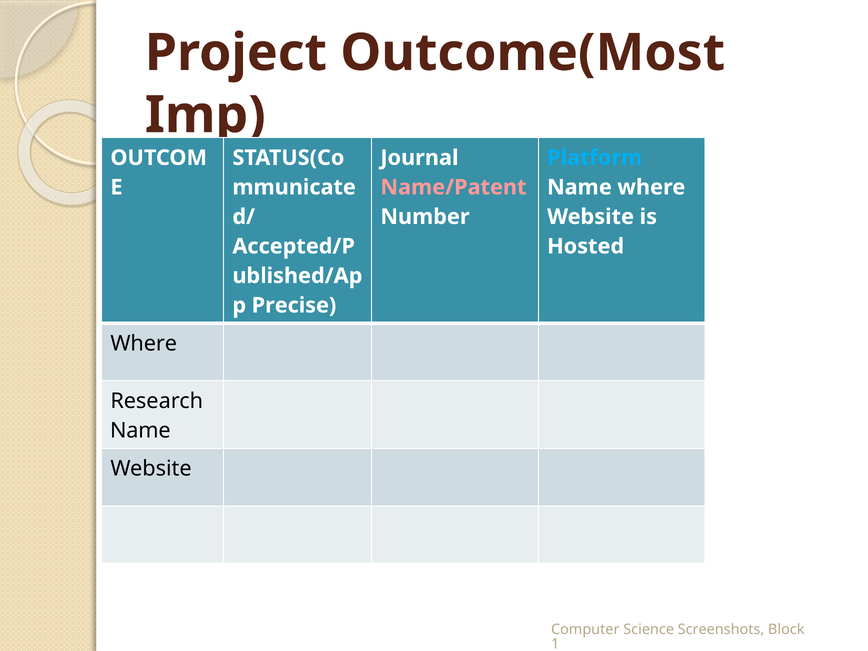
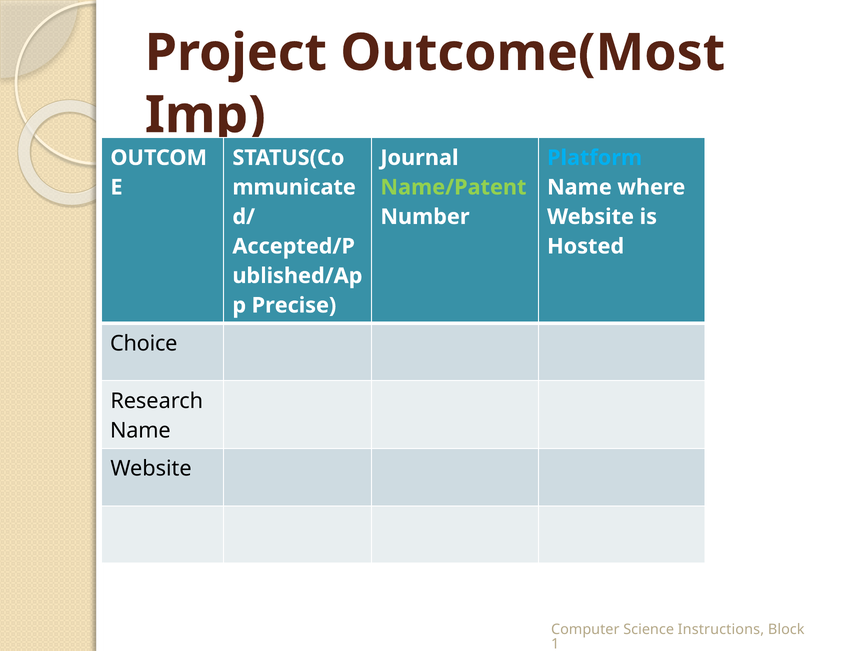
Name/Patent colour: pink -> light green (453, 187)
Where: Where -> Choice (144, 344)
Screenshots: Screenshots -> Instructions (721, 629)
